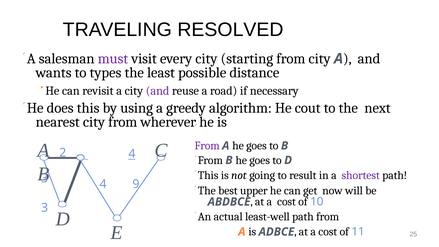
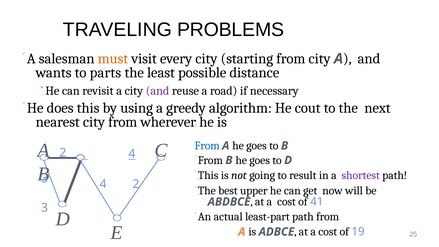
RESOLVED: RESOLVED -> PROBLEMS (231, 30)
must colour: purple -> orange (113, 59)
types: types -> parts (105, 73)
From colour: purple -> blue (207, 146)
4 9: 9 -> 2 (136, 184)
10: 10 -> 41 (317, 202)
least-well: least-well -> least-part (267, 217)
11: 11 -> 19 (358, 232)
